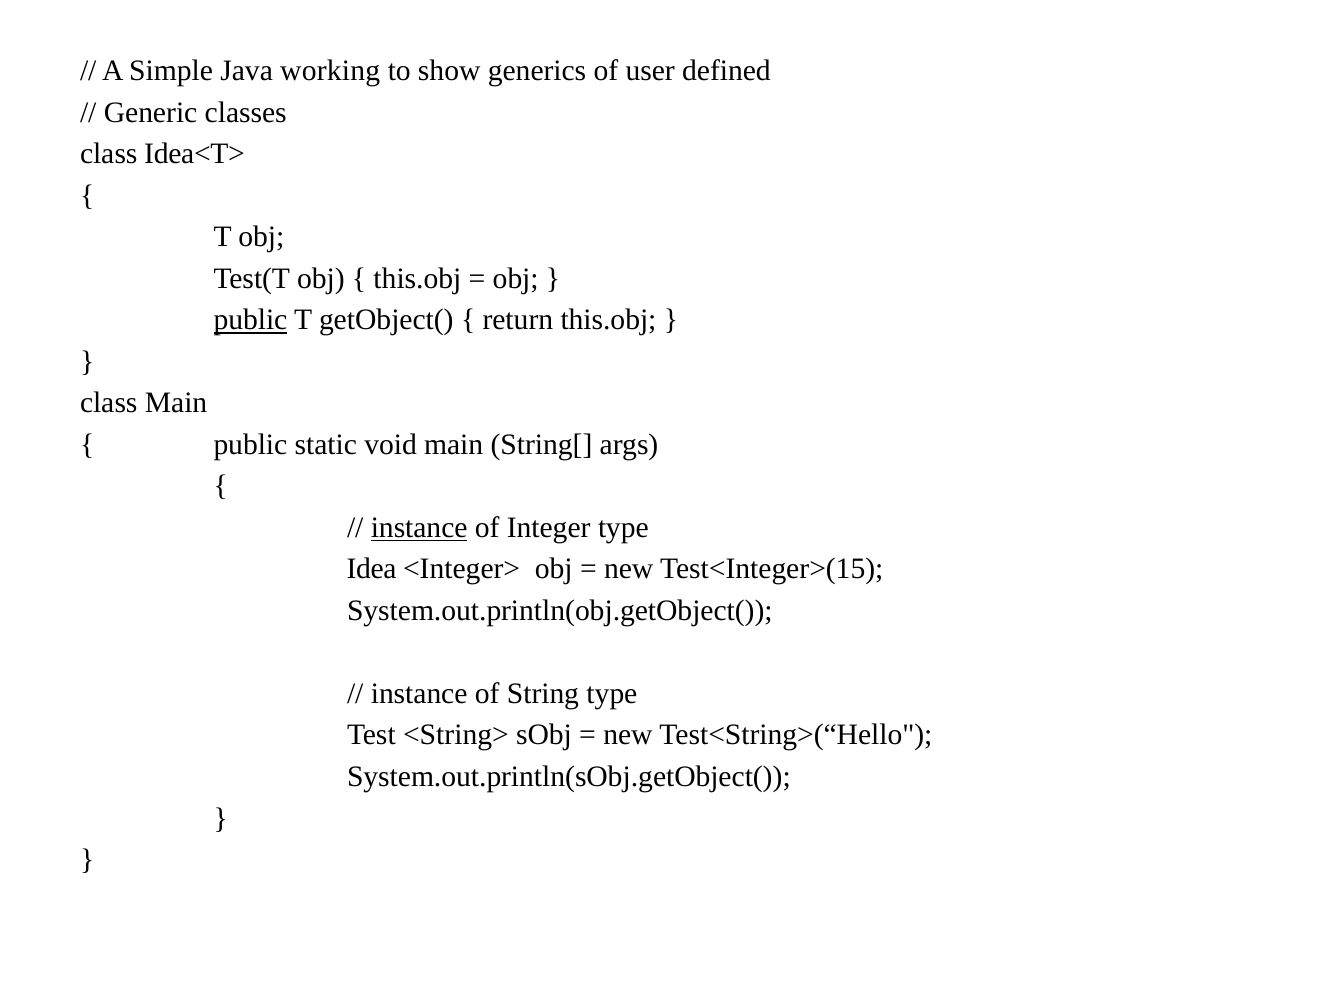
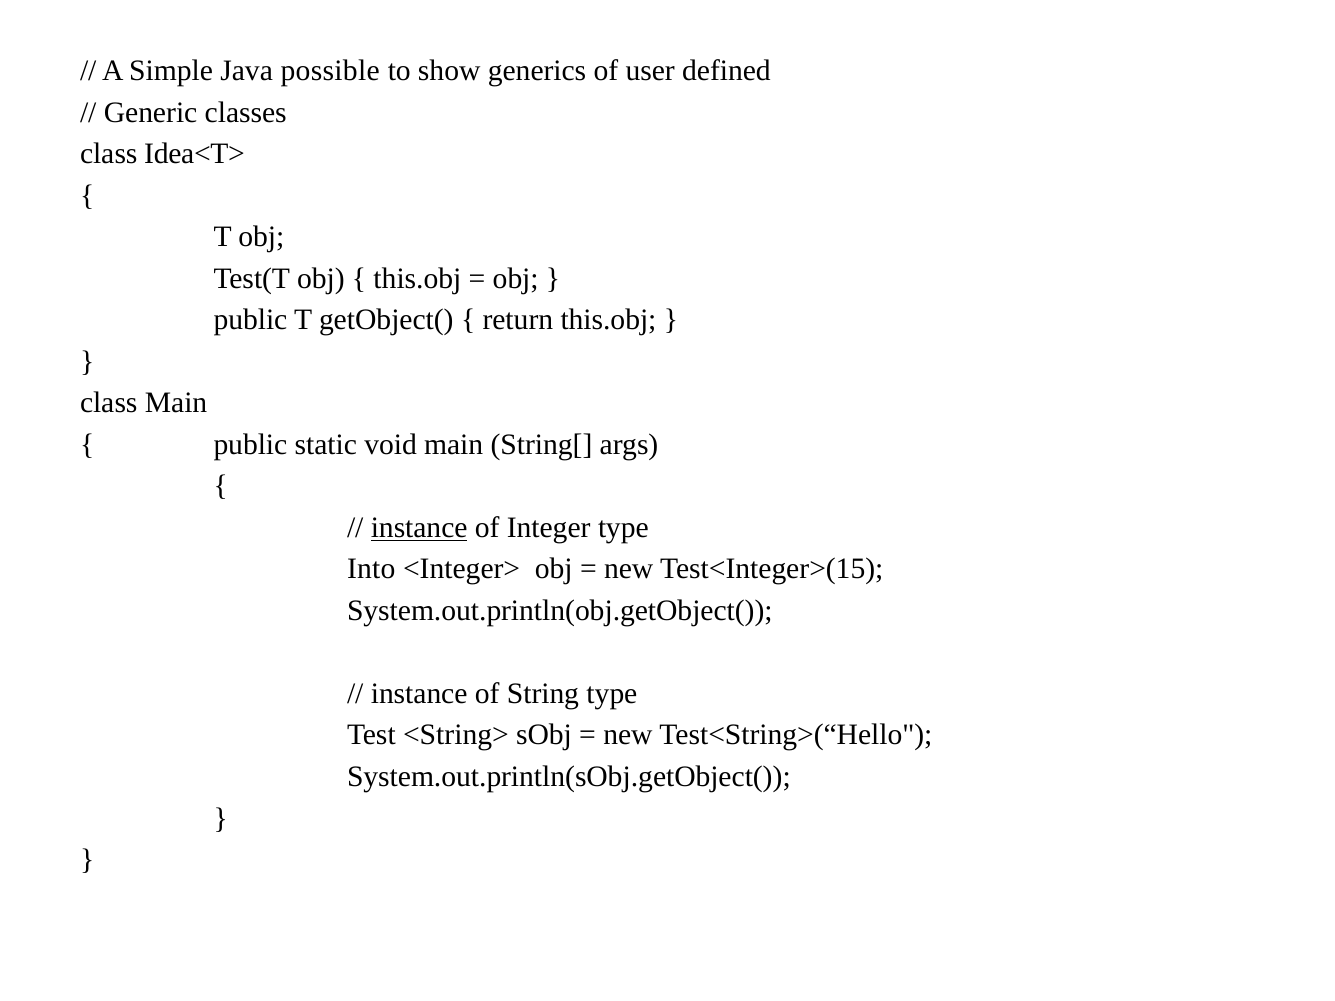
working: working -> possible (330, 71)
public underline: present -> none (250, 320)
Idea: Idea -> Into (371, 569)
